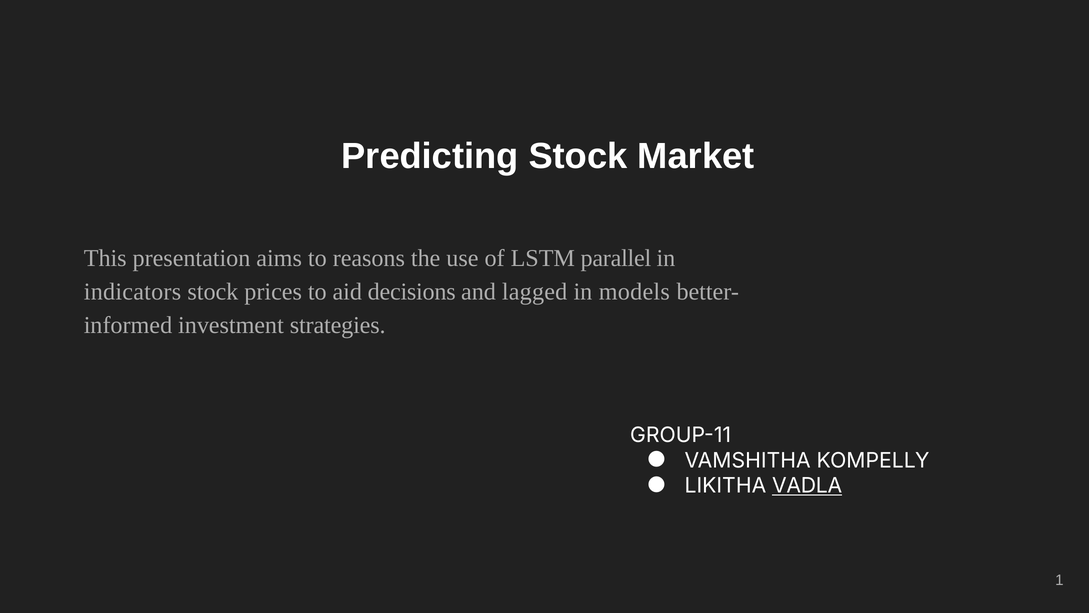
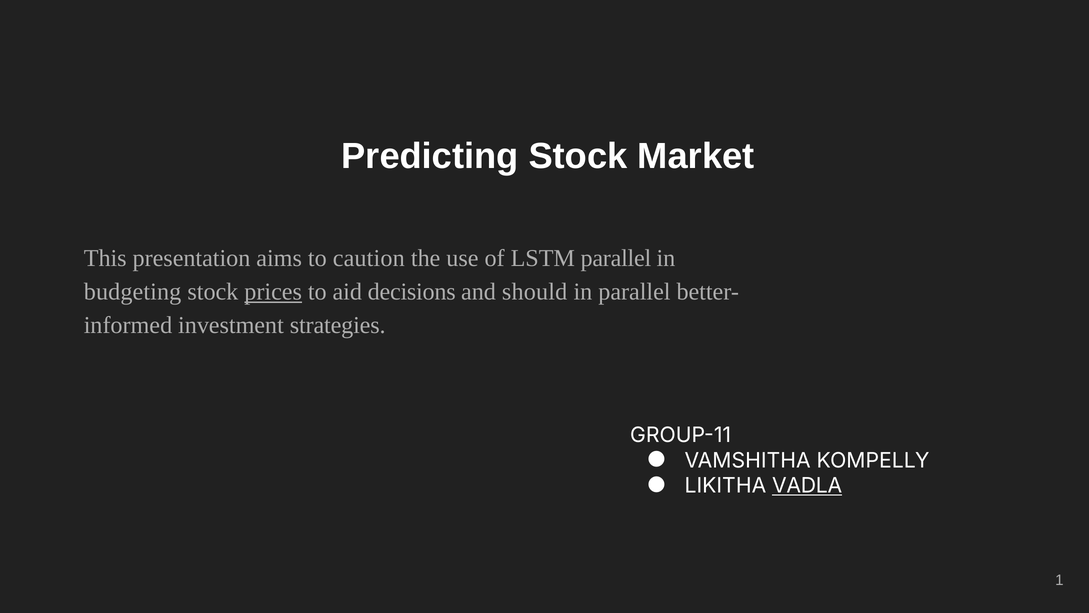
reasons: reasons -> caution (369, 258)
indicators: indicators -> budgeting (133, 291)
prices underline: none -> present (273, 291)
lagged: lagged -> should (535, 291)
in models: models -> parallel (634, 291)
